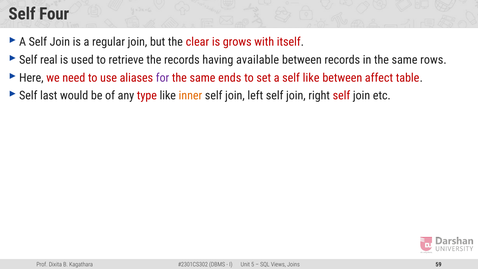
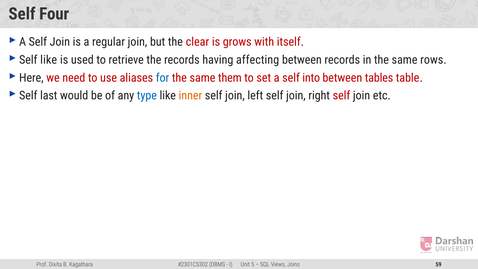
Self real: real -> like (49, 60)
available: available -> affecting (258, 60)
for colour: purple -> blue (163, 78)
ends: ends -> them (230, 78)
self like: like -> into (311, 78)
affect: affect -> tables (379, 78)
type colour: red -> blue (147, 96)
